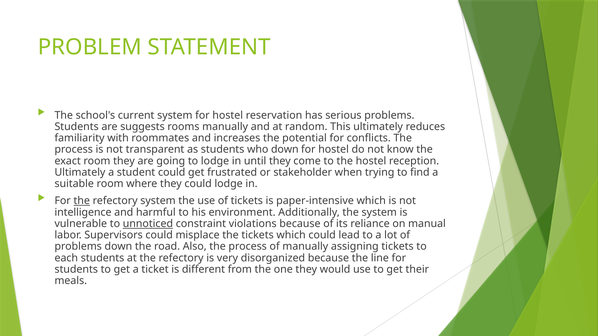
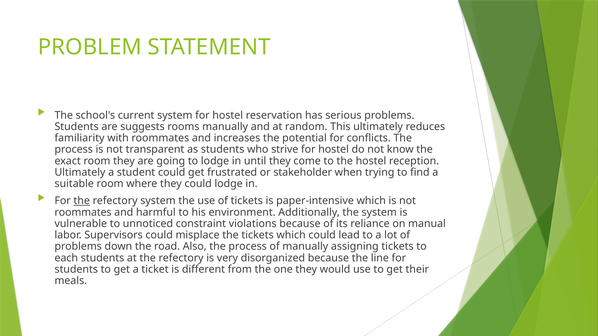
who down: down -> strive (285, 150)
intelligence: intelligence -> roommates (83, 212)
unnoticed underline: present -> none (148, 224)
